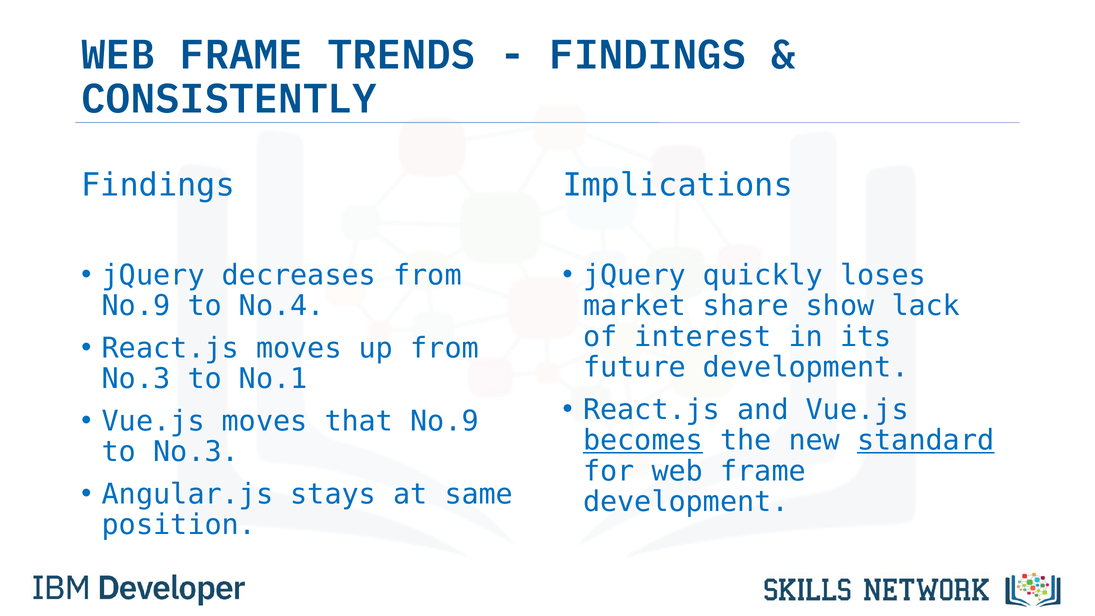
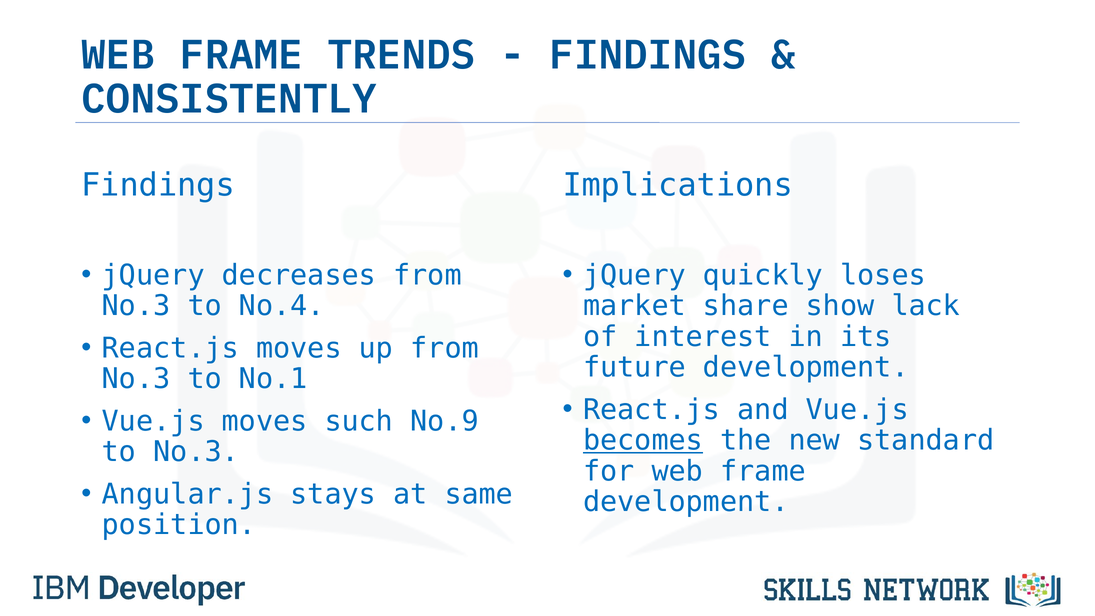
No.9: No.9 -> No.3 (136, 306)
that: that -> such (359, 421)
standard underline: present -> none (926, 440)
